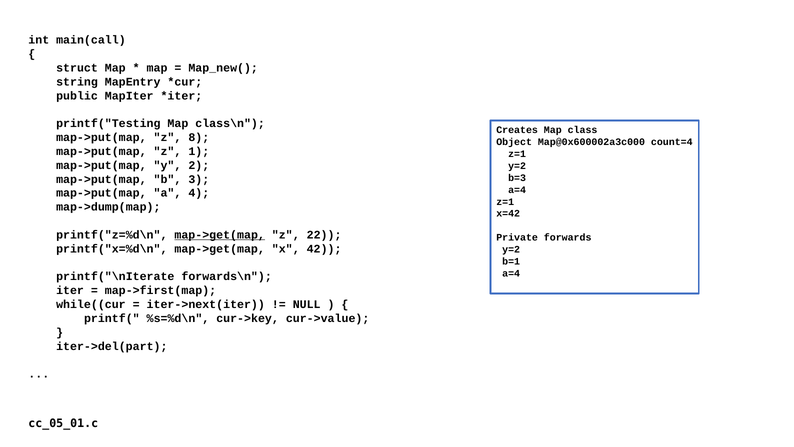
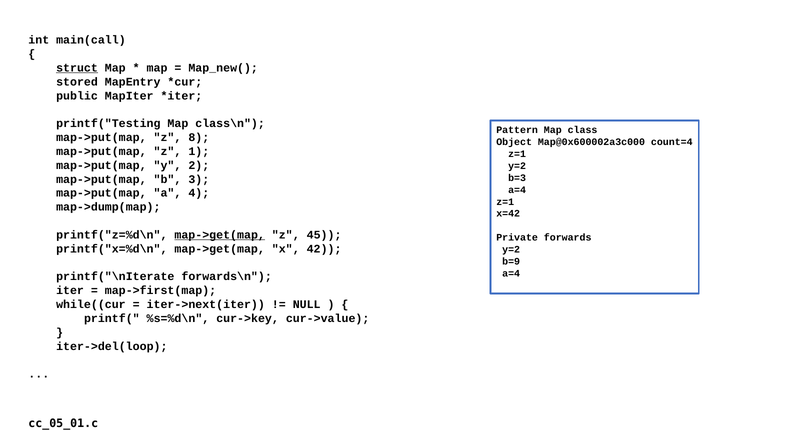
struct underline: none -> present (77, 68)
string: string -> stored (77, 82)
Creates: Creates -> Pattern (517, 130)
22: 22 -> 45 (324, 235)
b=1: b=1 -> b=9 (511, 261)
iter->del(part: iter->del(part -> iter->del(loop (112, 346)
